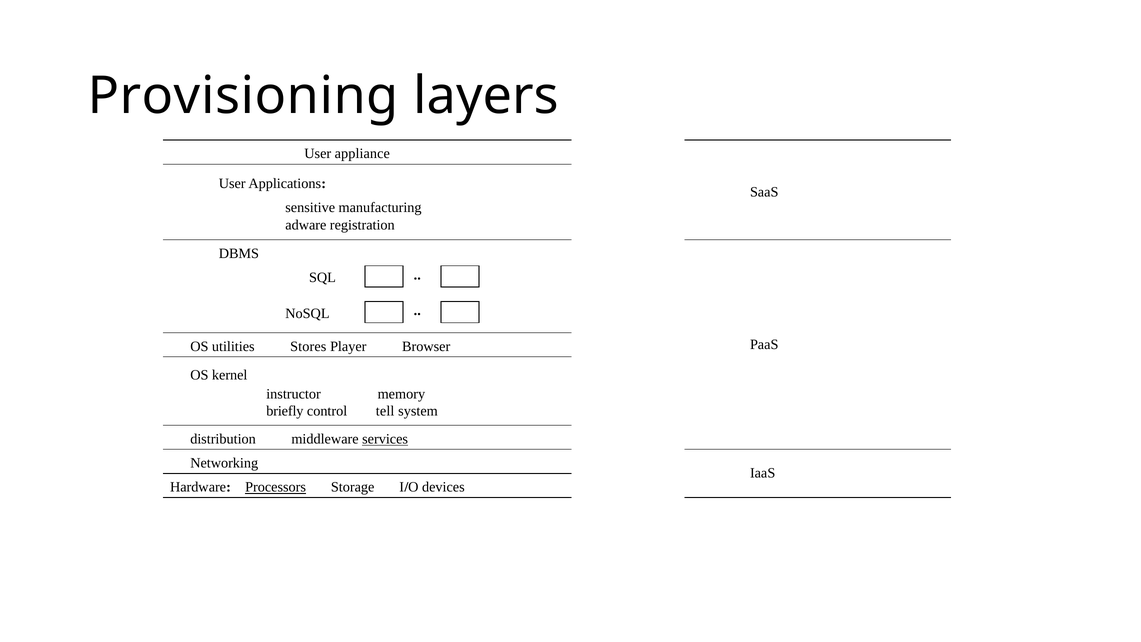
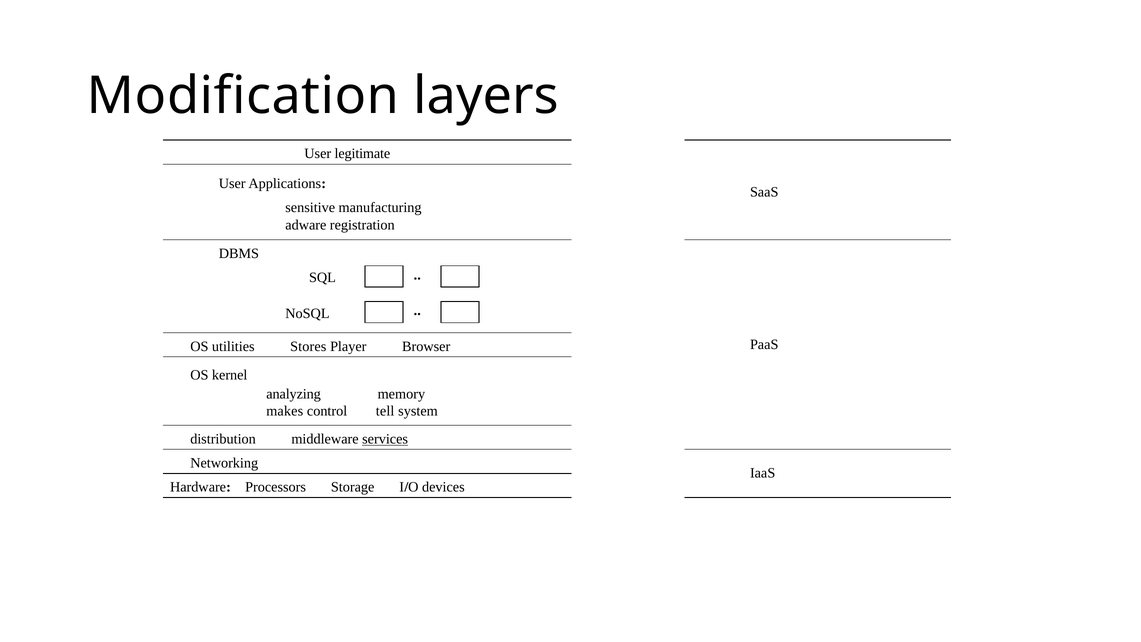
Provisioning: Provisioning -> Modification (243, 96)
appliance: appliance -> legitimate (362, 154)
instructor: instructor -> analyzing (294, 394)
briefly: briefly -> makes (285, 411)
Processors underline: present -> none (276, 487)
